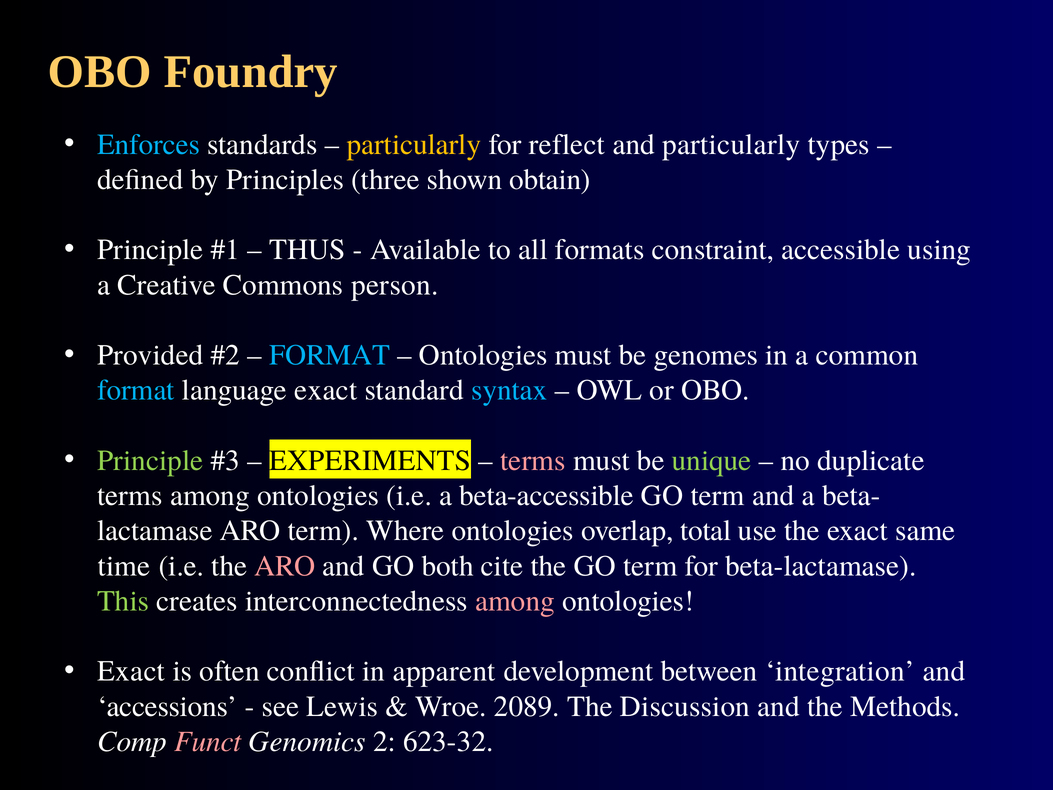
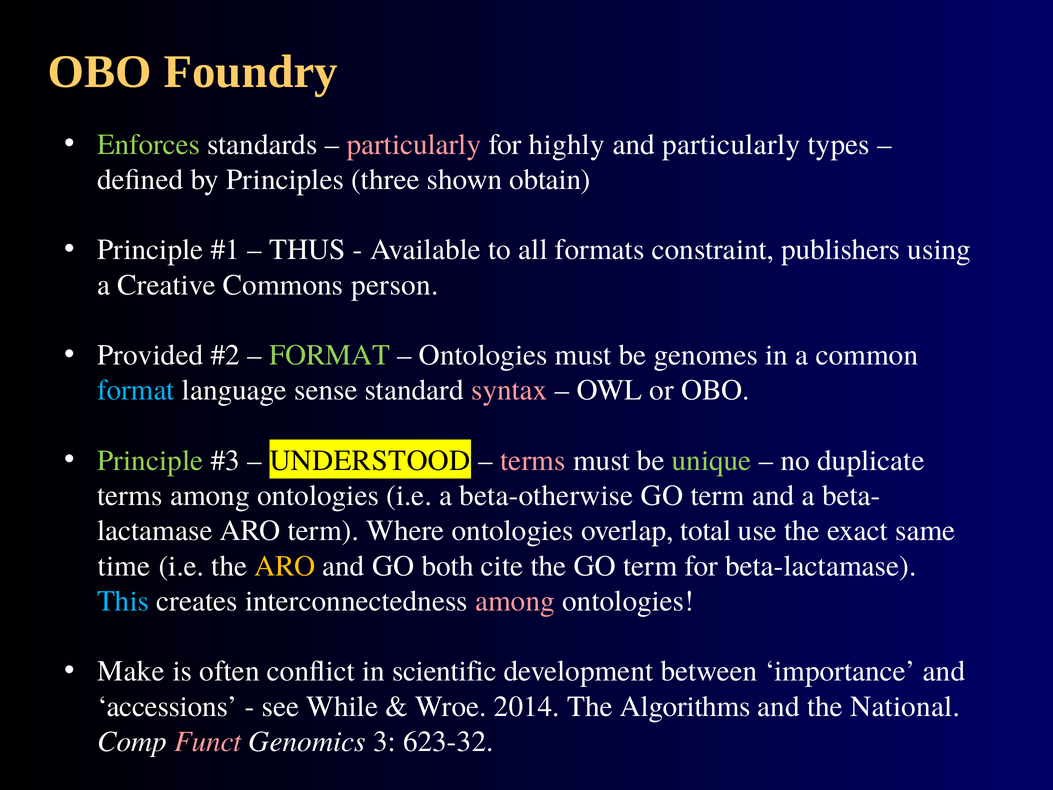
Enforces colour: light blue -> light green (149, 144)
particularly colour: yellow -> pink (414, 144)
reflect: reflect -> highly (567, 144)
accessible: accessible -> publishers (841, 250)
FORMAT colour: light blue -> light green (330, 355)
language exact: exact -> sense (326, 390)
syntax colour: light blue -> pink (509, 390)
EXPERIMENTS: EXPERIMENTS -> UNDERSTOOD (370, 460)
beta-accessible: beta-accessible -> beta-otherwise (546, 495)
ARO colour: pink -> yellow (285, 566)
This colour: light green -> light blue (123, 601)
Exact: Exact -> Make (131, 671)
apparent: apparent -> scientific (444, 671)
integration: integration -> importance (840, 671)
Lewis: Lewis -> While (342, 706)
2089: 2089 -> 2014 (527, 706)
Discussion: Discussion -> Algorithms (685, 706)
Methods: Methods -> National (905, 706)
2: 2 -> 3 (384, 741)
